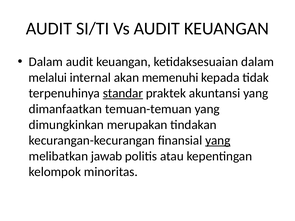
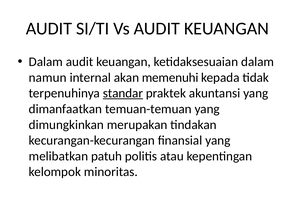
melalui: melalui -> namun (48, 78)
yang underline: present -> none (218, 141)
jawab: jawab -> patuh (107, 156)
